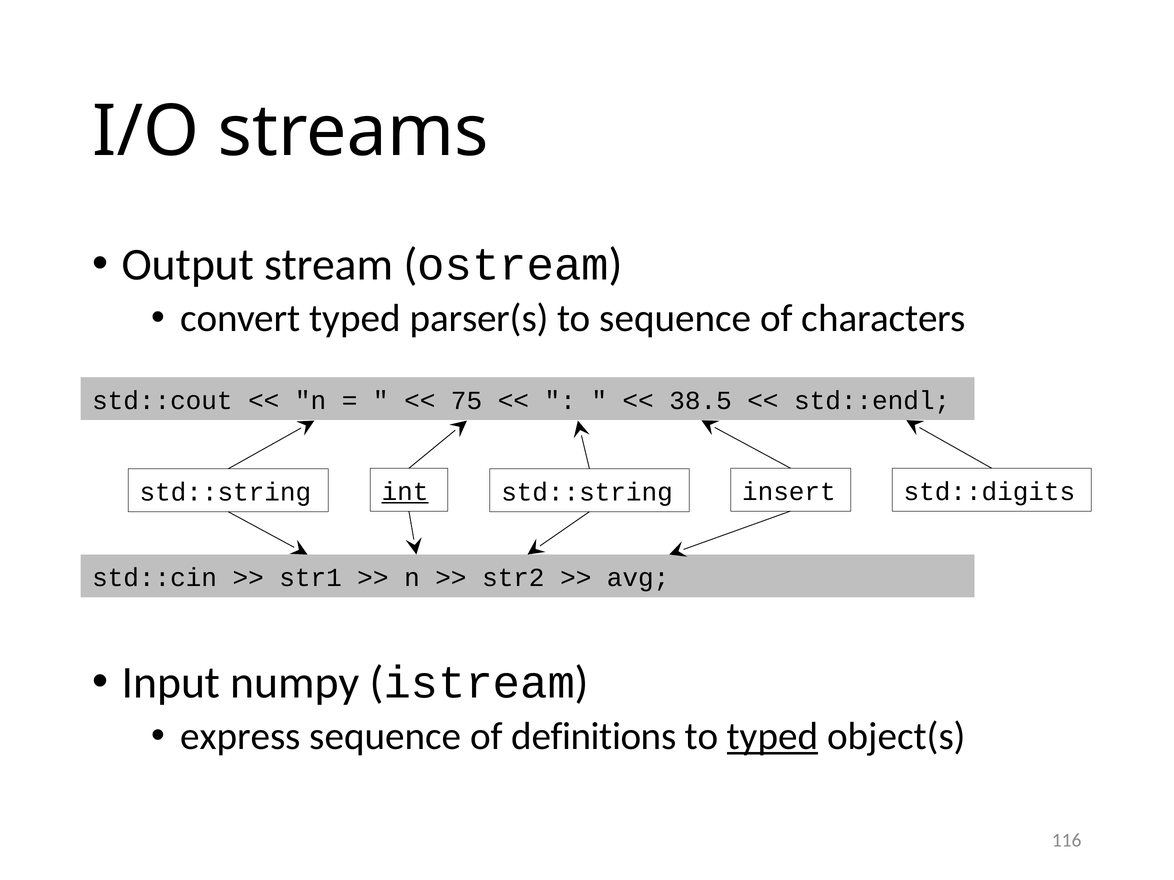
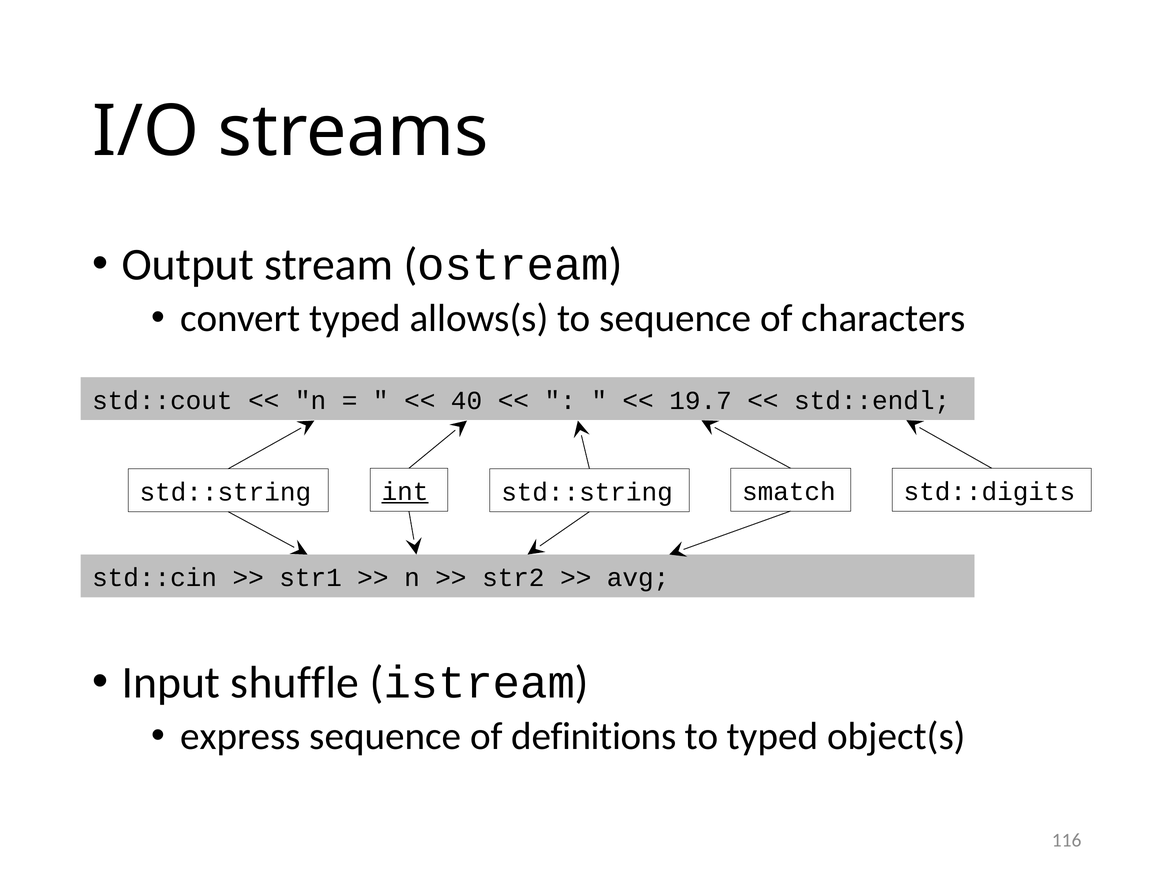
parser(s: parser(s -> allows(s (479, 319)
75: 75 -> 40 (467, 401)
38.5: 38.5 -> 19.7 (701, 401)
insert: insert -> smatch (789, 492)
numpy: numpy -> shuffle (295, 683)
typed underline: present -> none (773, 737)
